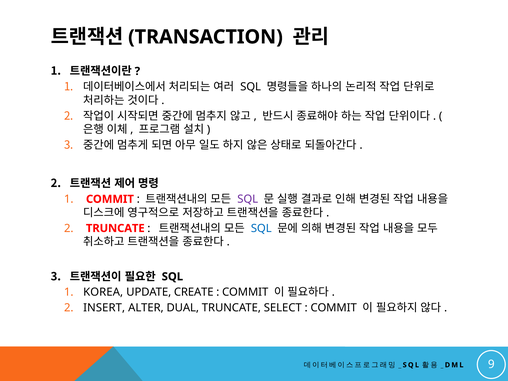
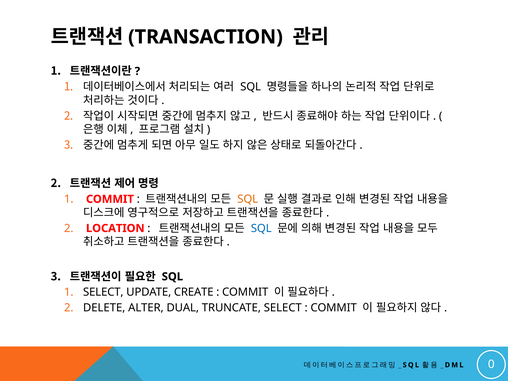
SQL colour: purple -> orange (248, 199)
TRUNCATE: TRUNCATE -> LOCATION (115, 228)
KOREA: KOREA -> SELECT (103, 292)
INSERT: INSERT -> DELETE (104, 308)
9: 9 -> 0 (491, 364)
